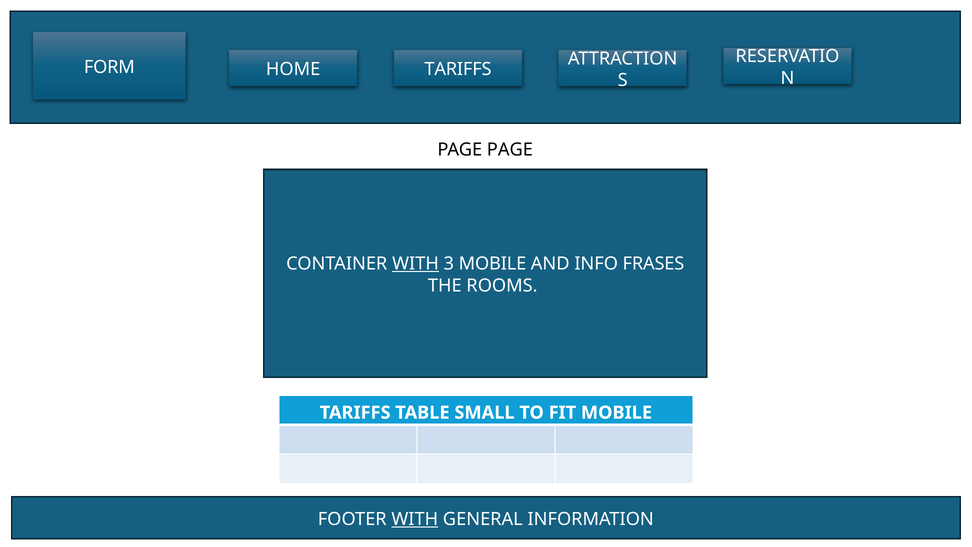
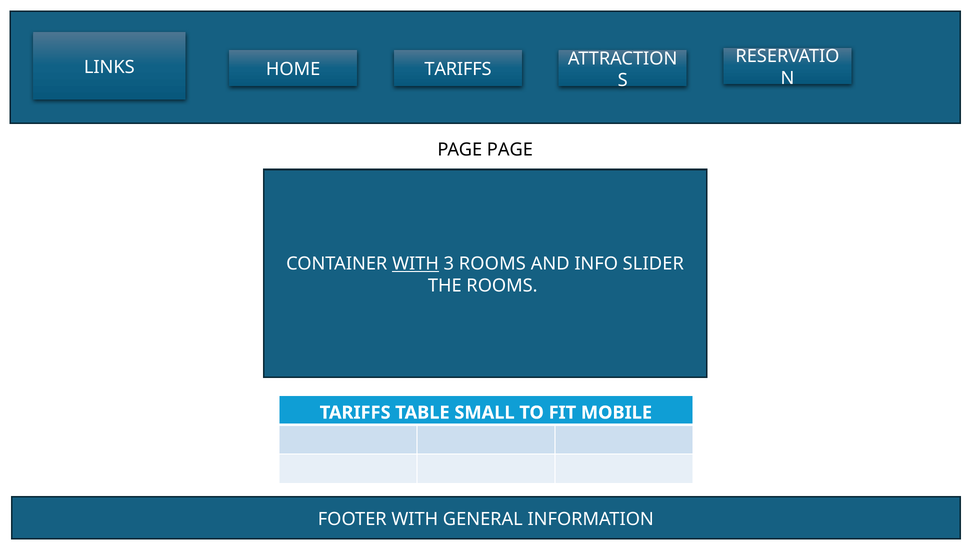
FORM: FORM -> LINKS (109, 67)
3 MOBILE: MOBILE -> ROOMS (492, 264)
FRASES: FRASES -> SLIDER (653, 264)
WITH underline: present -> none (415, 519)
